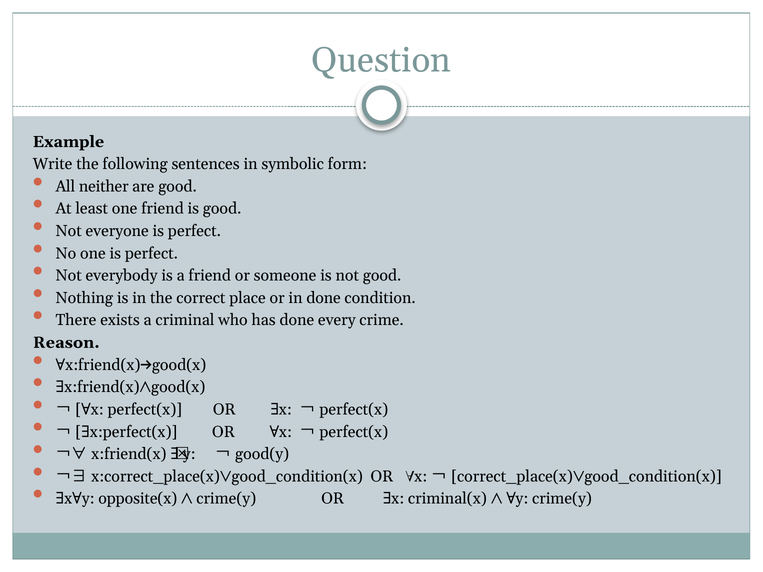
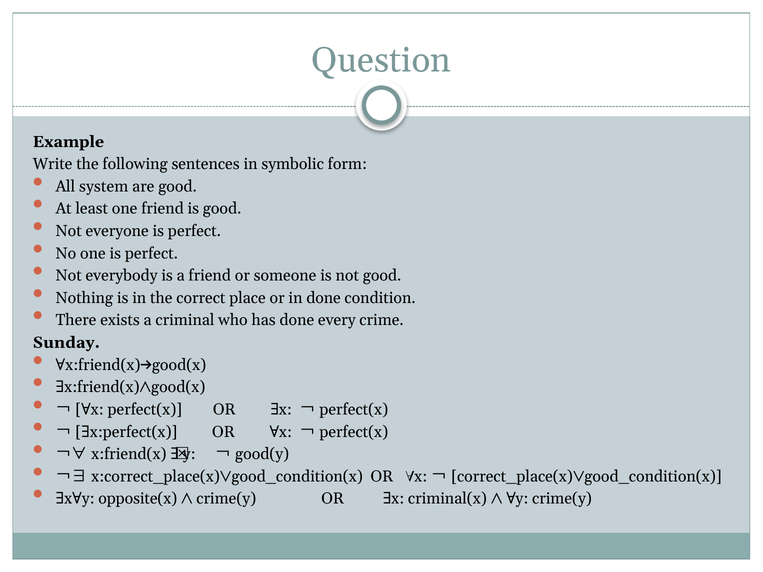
neither: neither -> system (104, 186)
Reason: Reason -> Sunday (66, 343)
